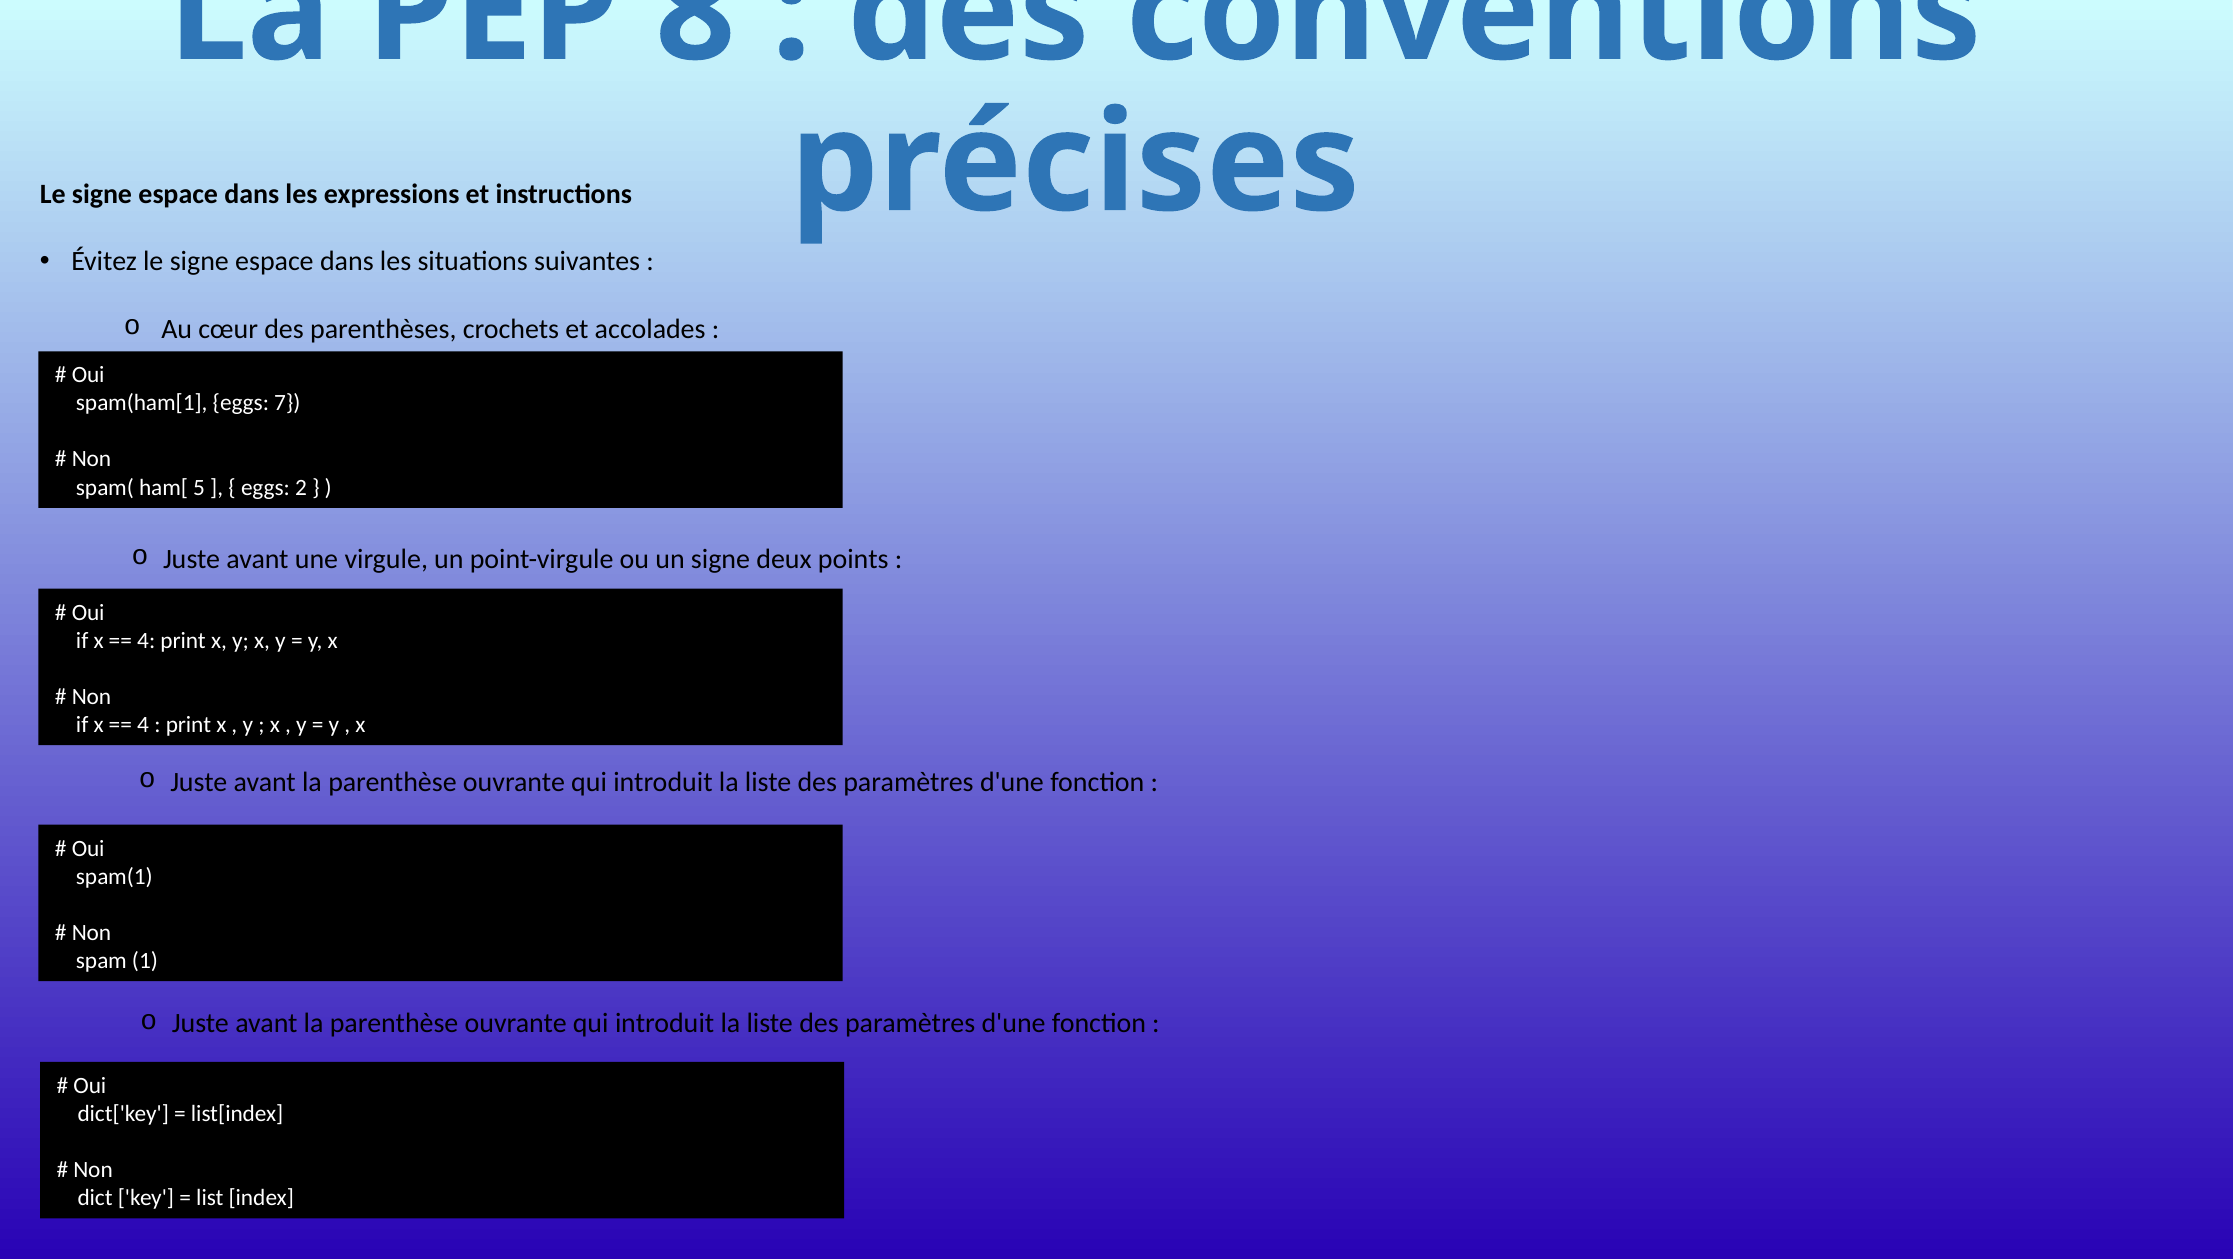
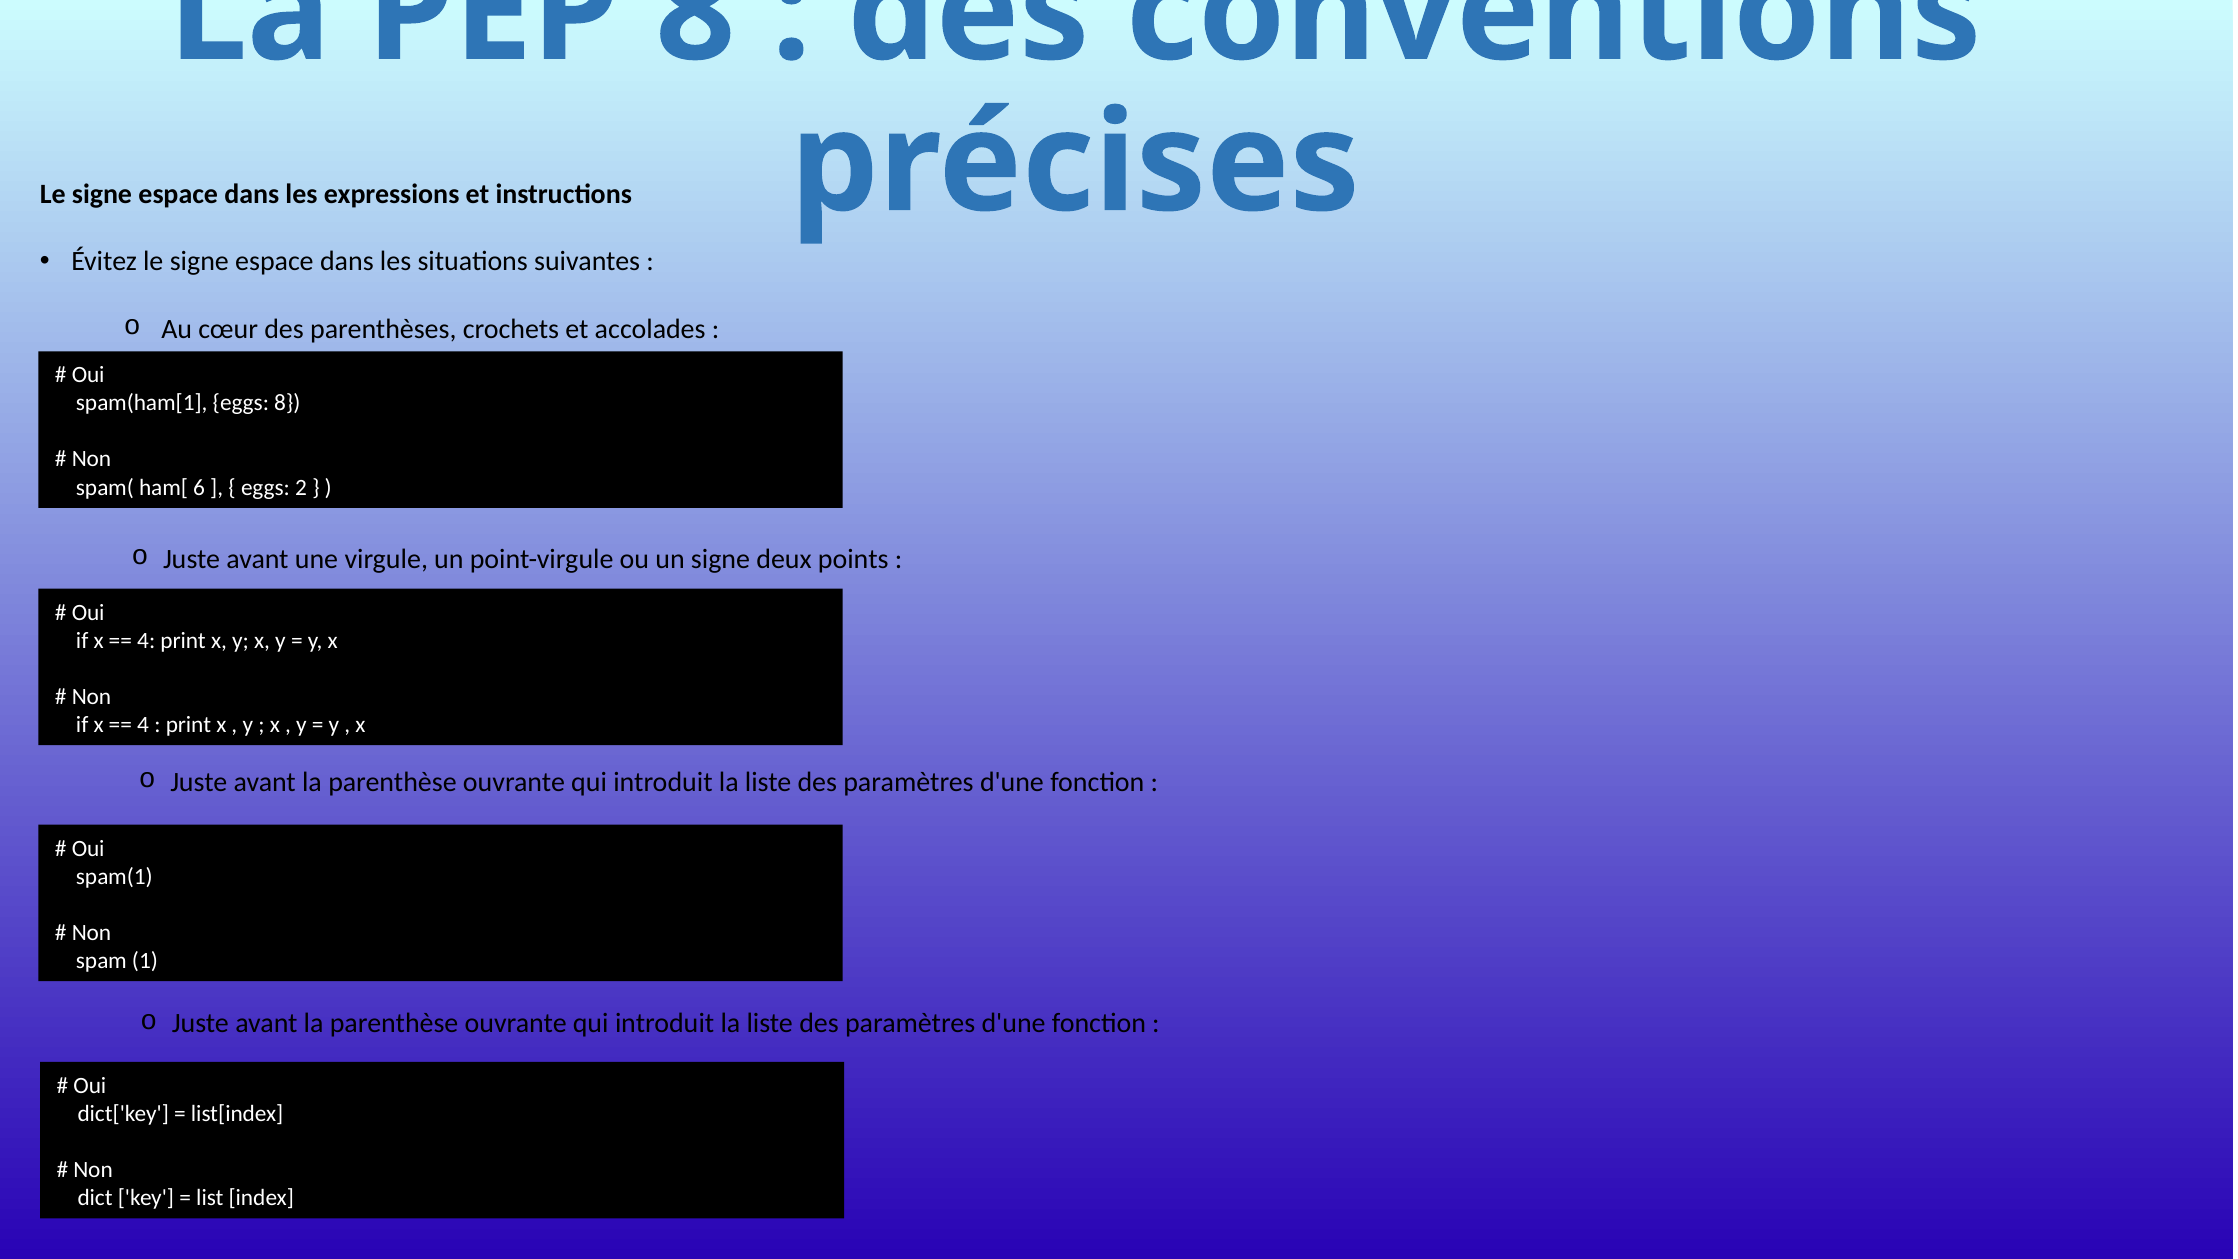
eggs 7: 7 -> 8 (287, 403)
5: 5 -> 6 (199, 487)
